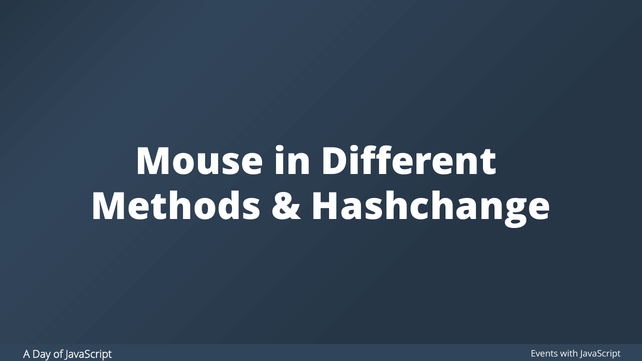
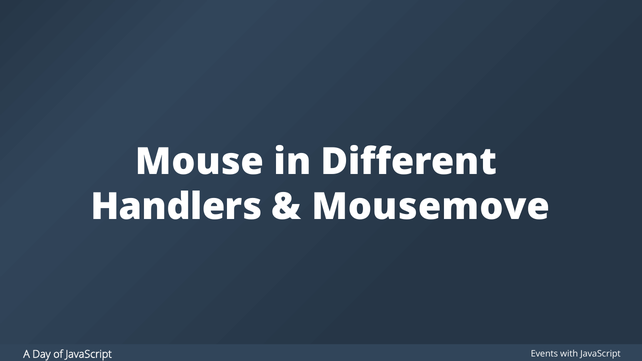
Methods: Methods -> Handlers (176, 207)
Hashchange: Hashchange -> Mousemove (431, 207)
